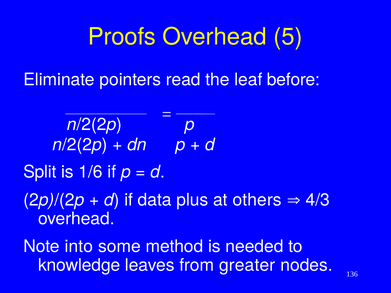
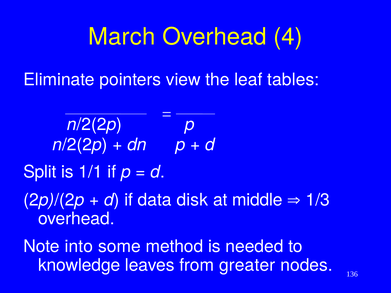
Proofs: Proofs -> March (122, 37)
5: 5 -> 4 (288, 37)
read: read -> view (183, 80)
before: before -> tables (293, 80)
1/6: 1/6 -> 1/1 (90, 172)
plus: plus -> disk (192, 200)
others: others -> middle (257, 200)
4/3: 4/3 -> 1/3 (318, 200)
